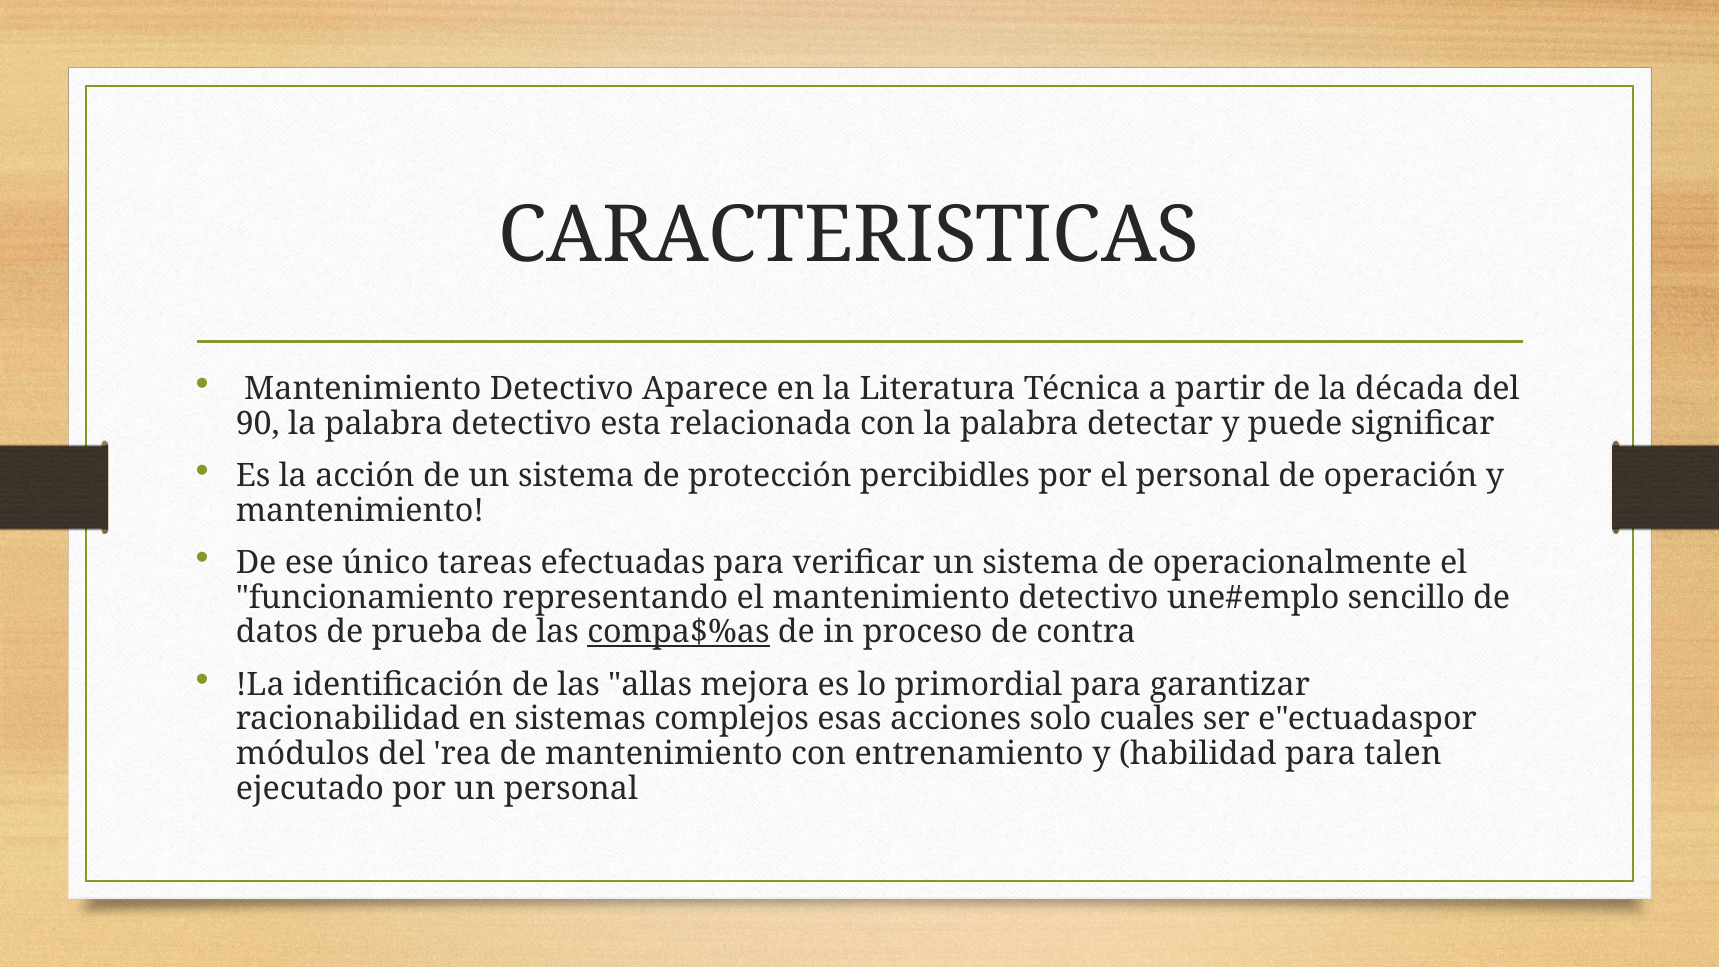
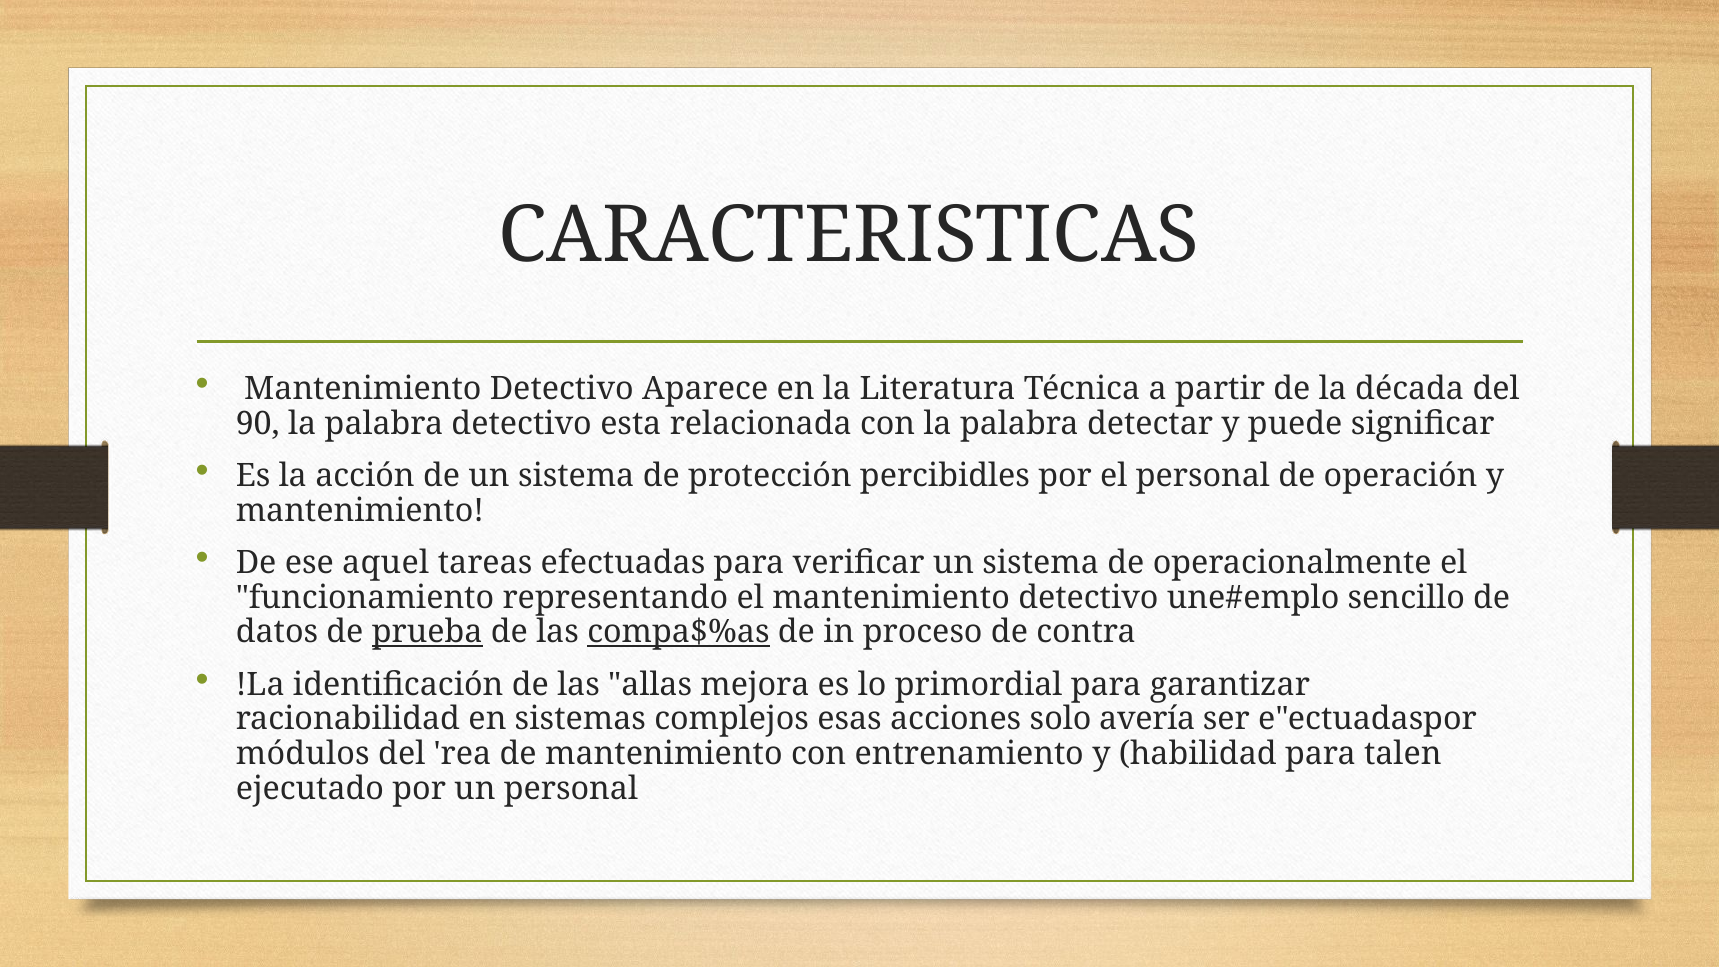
único: único -> aquel (386, 563)
prueba underline: none -> present (427, 632)
cuales: cuales -> avería (1147, 719)
